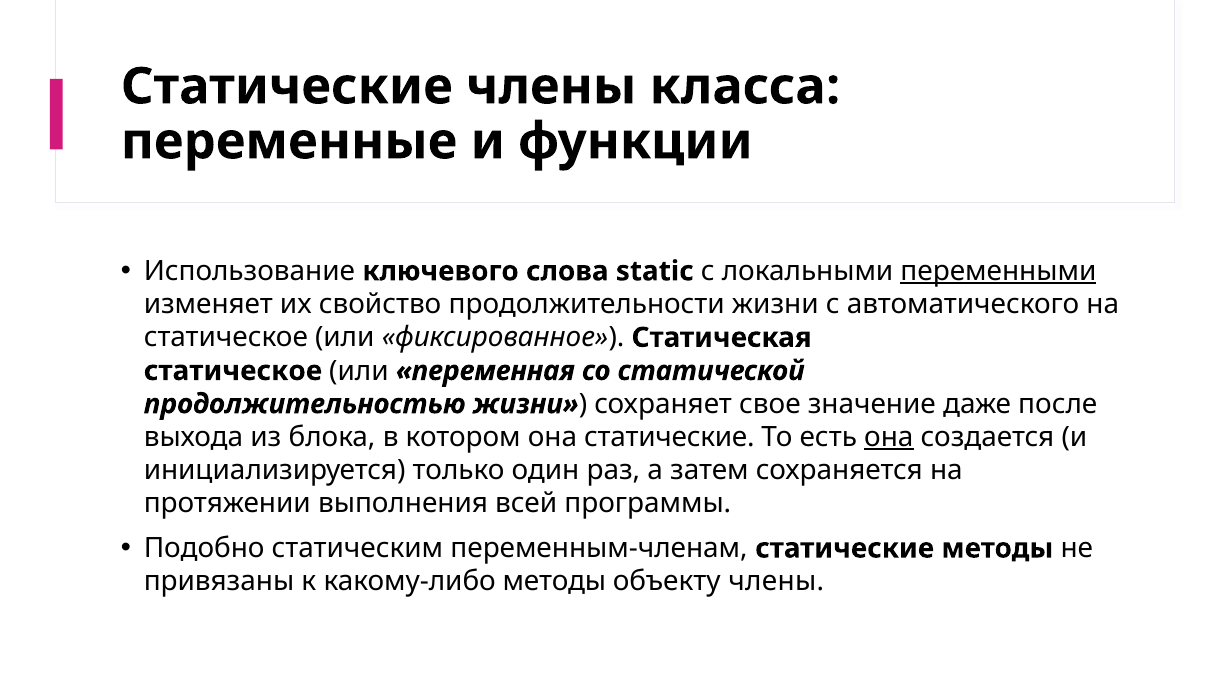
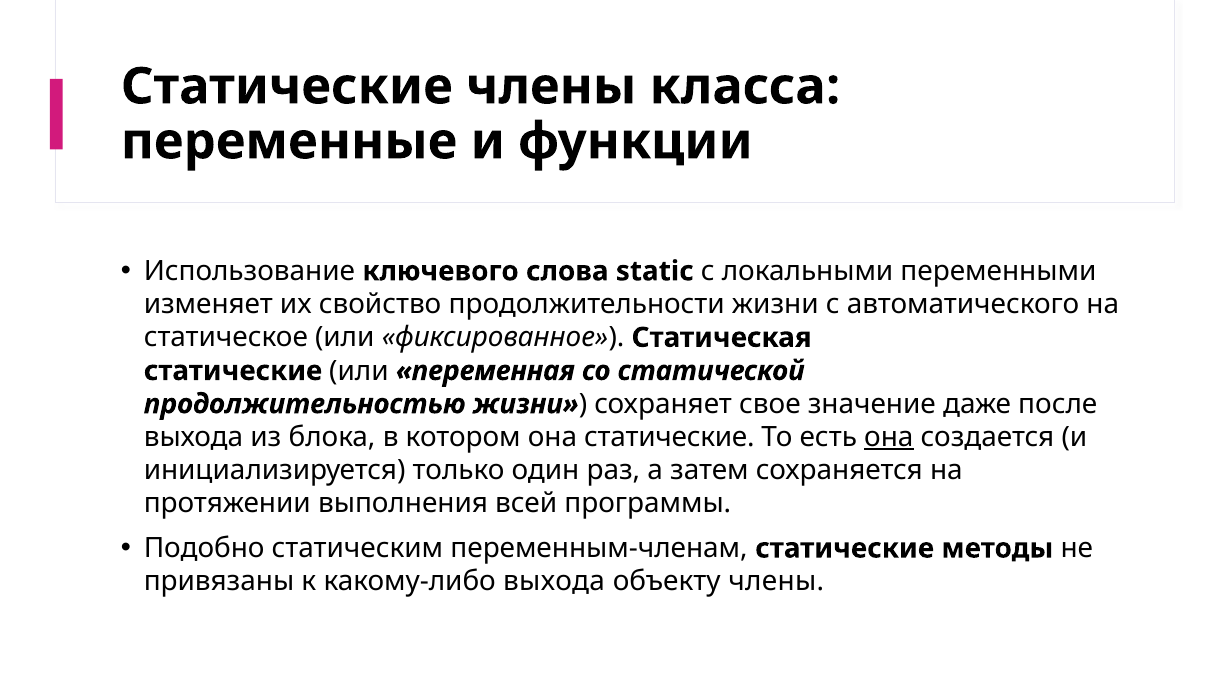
переменными underline: present -> none (998, 271)
статическое: статическое -> статические (233, 371)
какому-либо методы: методы -> выхода (554, 581)
